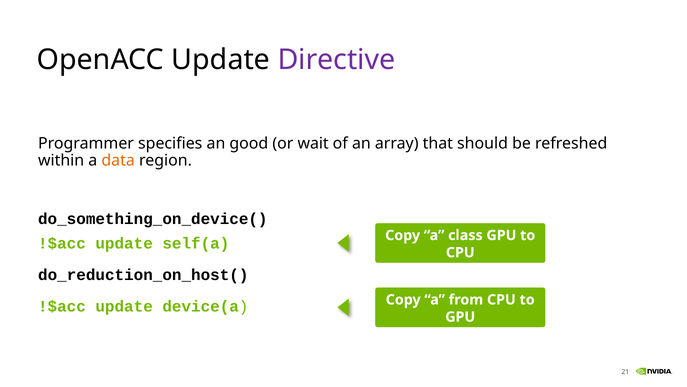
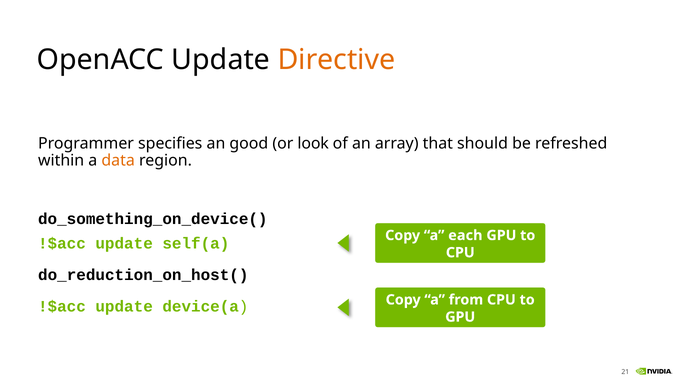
Directive colour: purple -> orange (336, 60)
wait: wait -> look (313, 143)
class: class -> each (465, 235)
